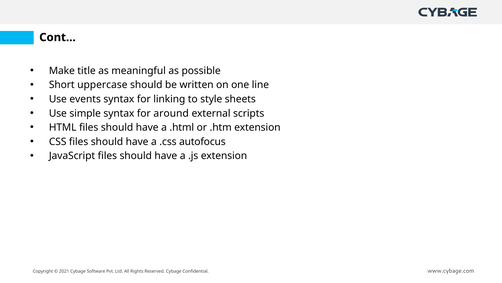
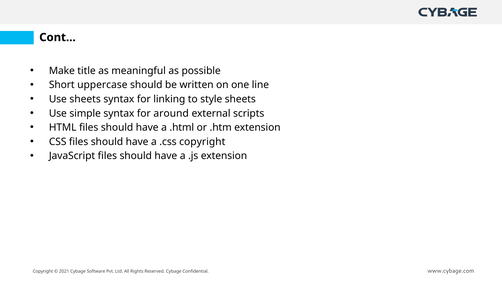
Use events: events -> sheets (85, 99)
.css autofocus: autofocus -> copyright (202, 141)
